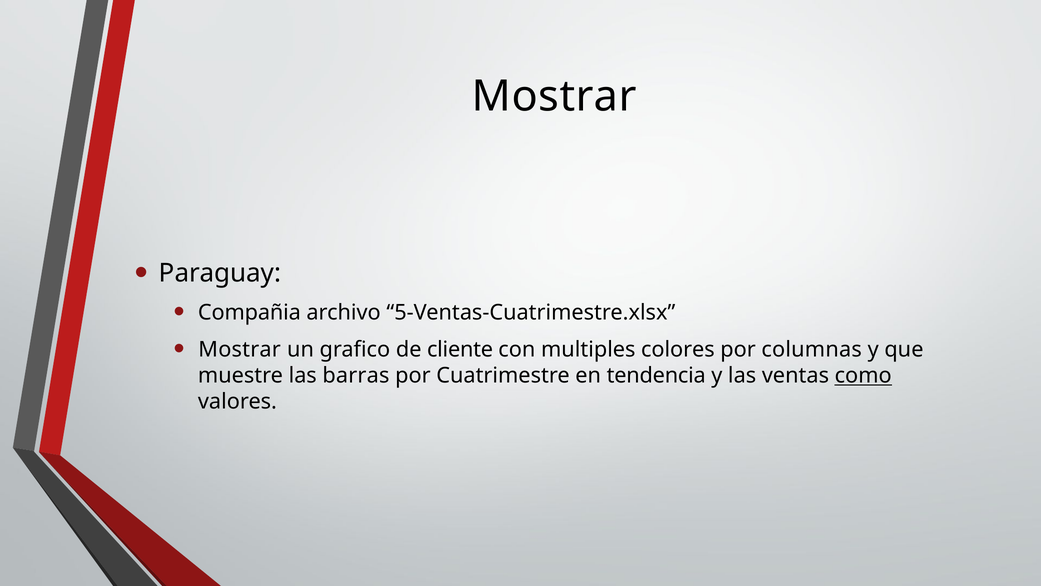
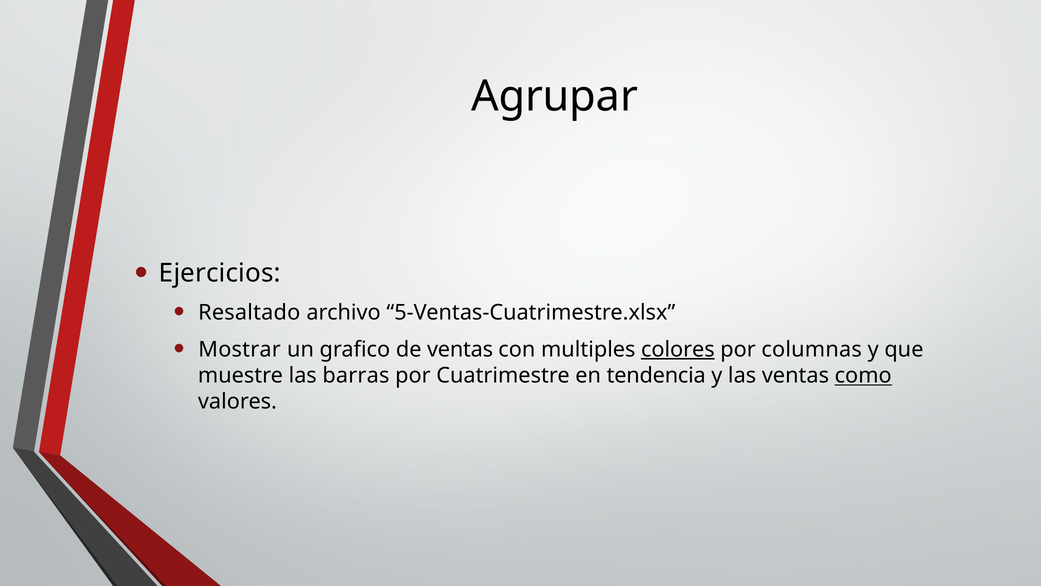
Mostrar: Mostrar -> Agrupar (555, 96)
Paraguay: Paraguay -> Ejercicios (220, 273)
Compañia: Compañia -> Resaltado (249, 312)
de cliente: cliente -> ventas (460, 349)
colores underline: none -> present (678, 349)
